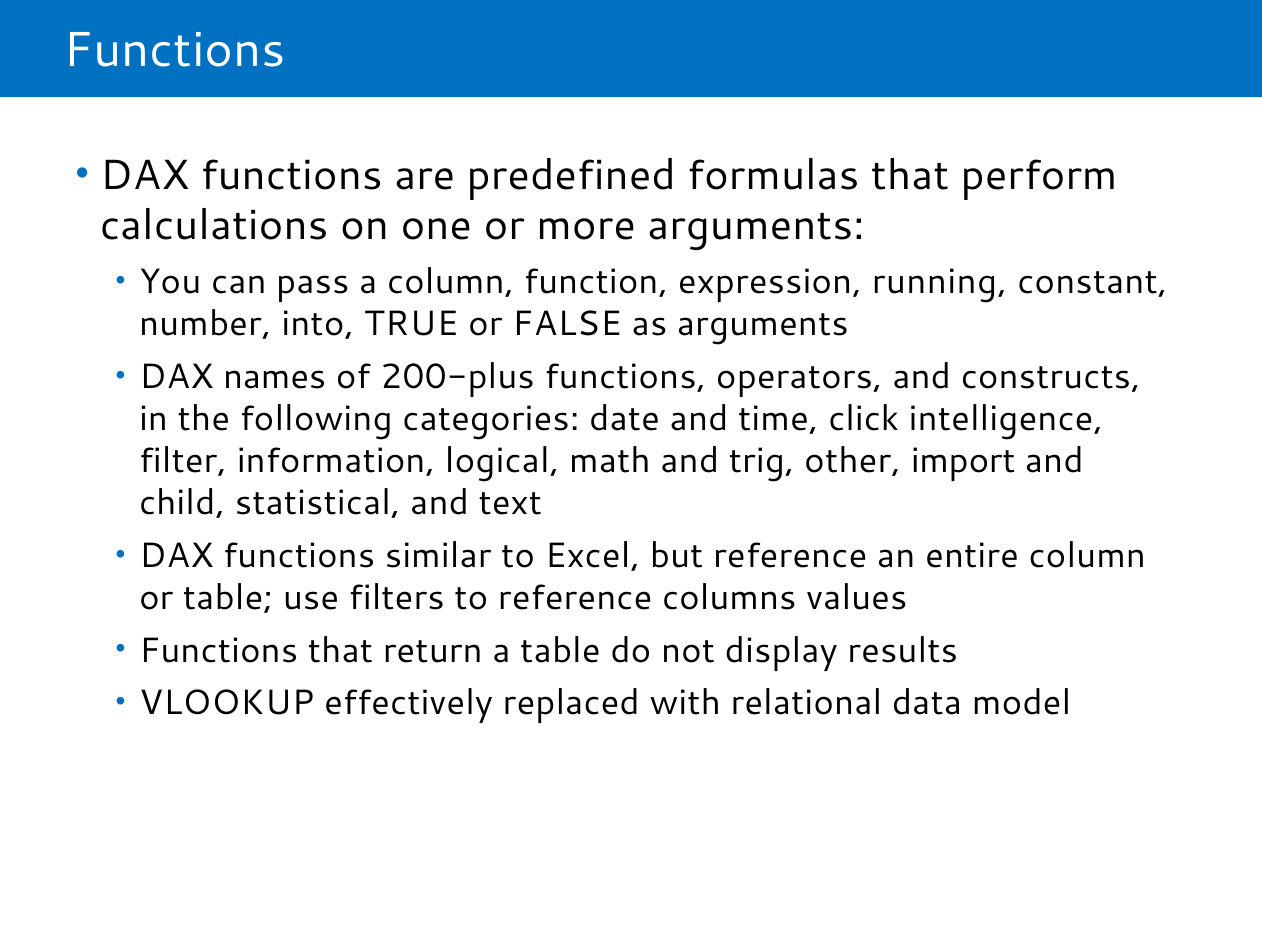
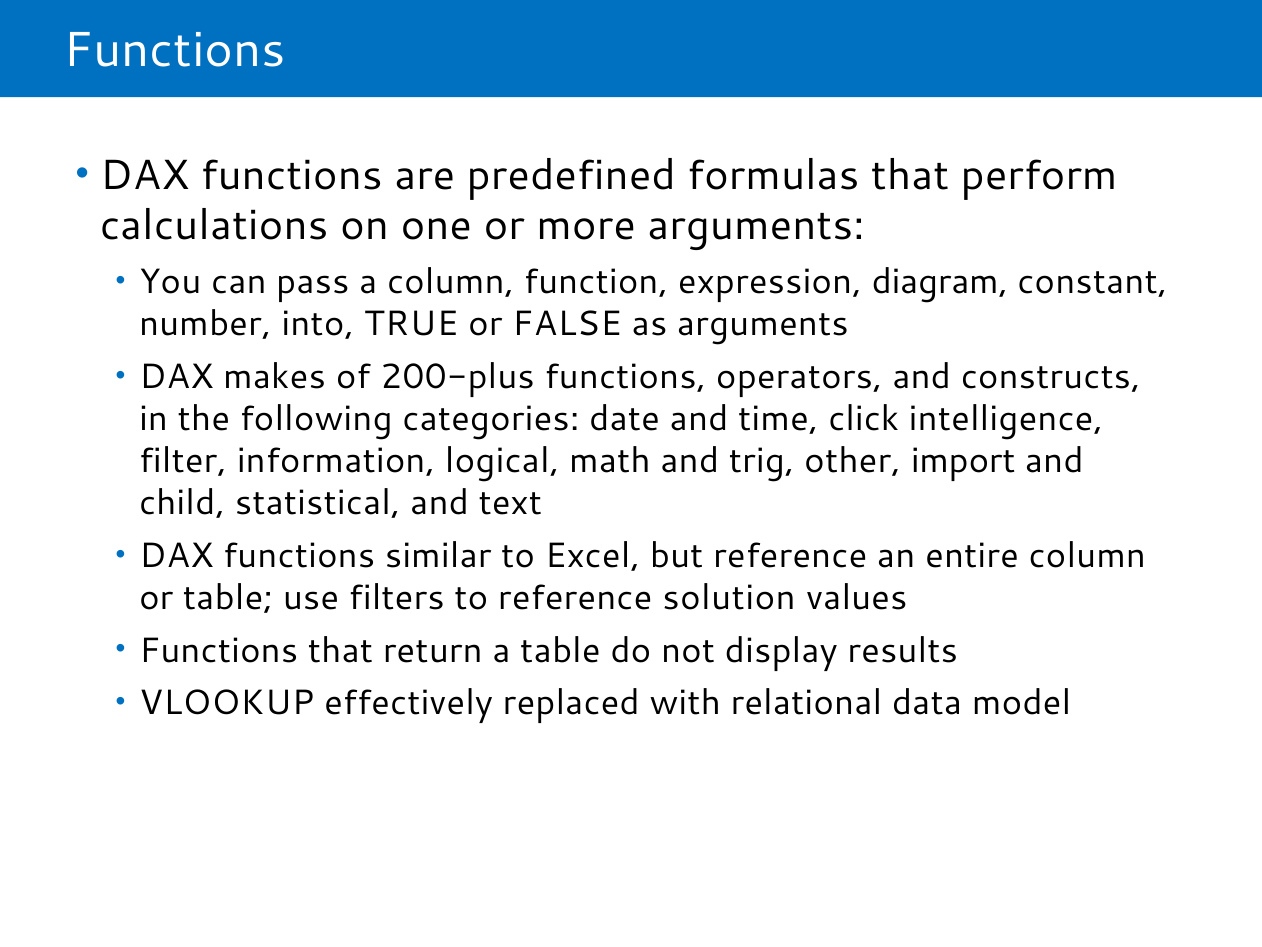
running: running -> diagram (940, 282)
names: names -> makes (275, 377)
columns: columns -> solution (729, 598)
